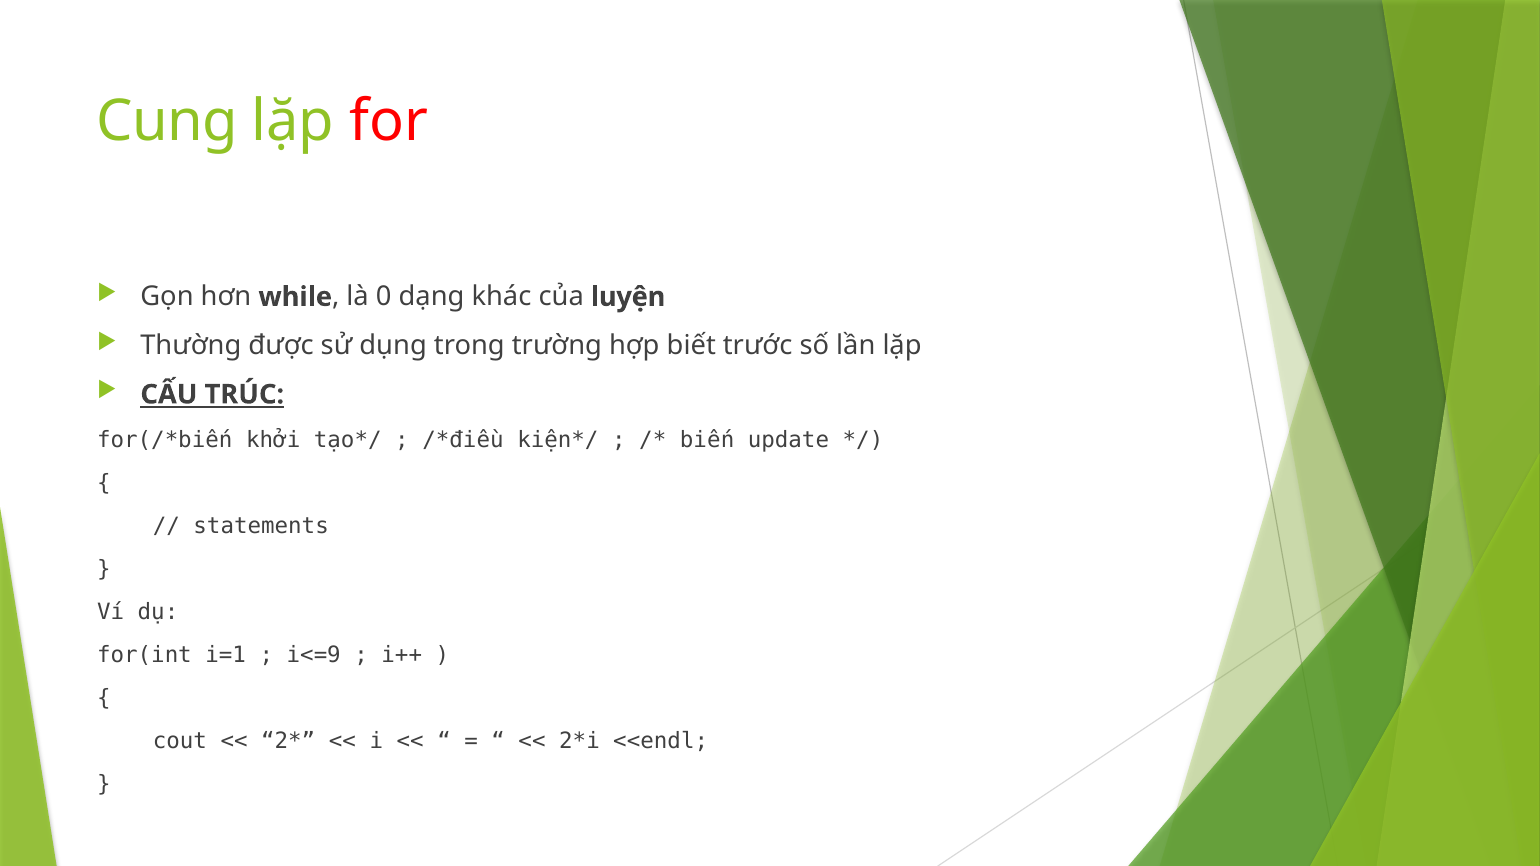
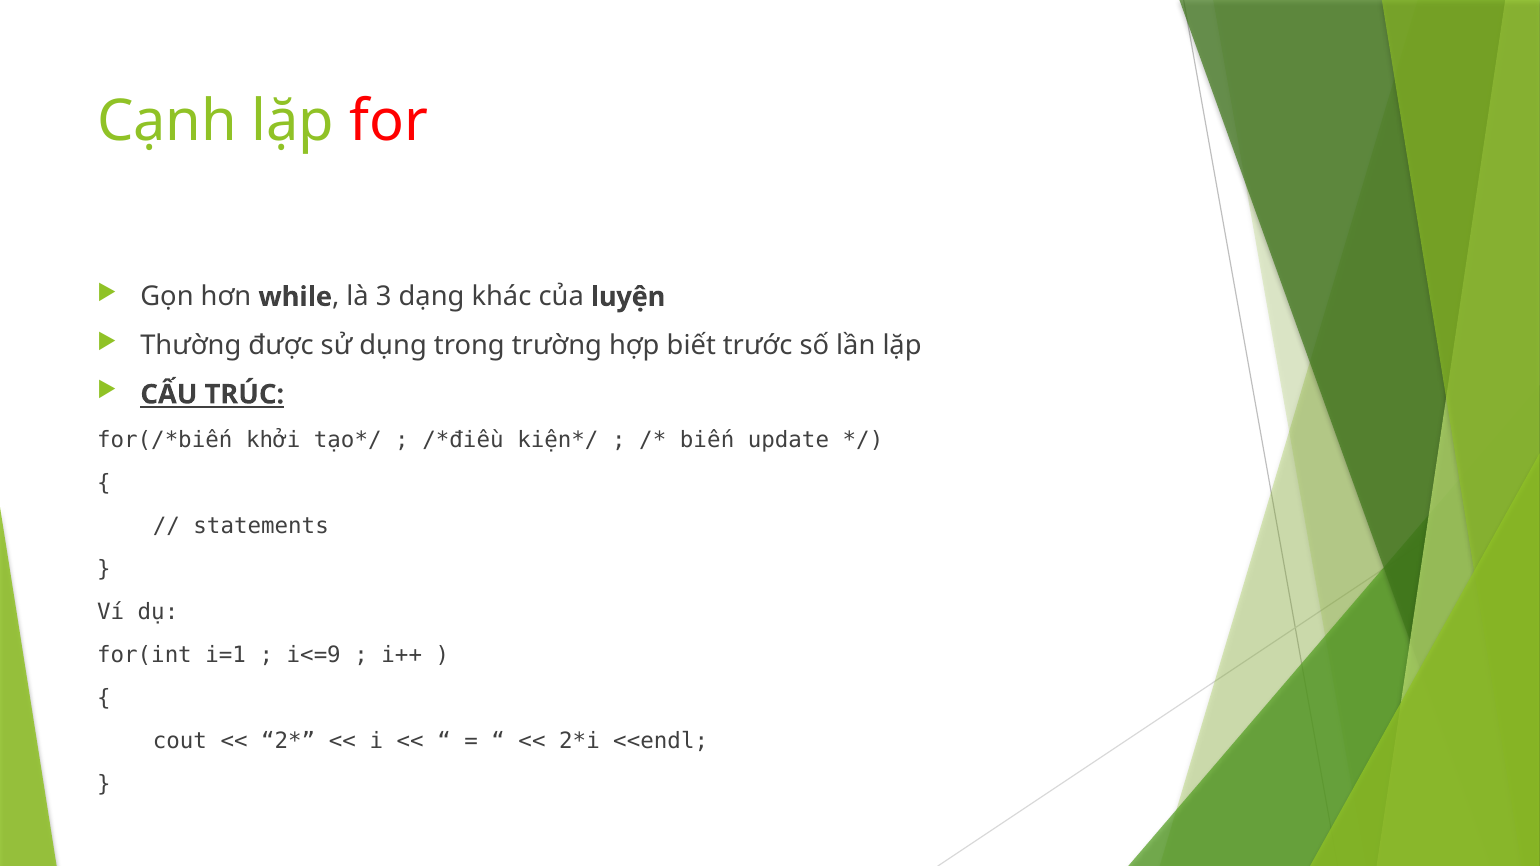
Cung: Cung -> Cạnh (167, 121)
0: 0 -> 3 (384, 297)
